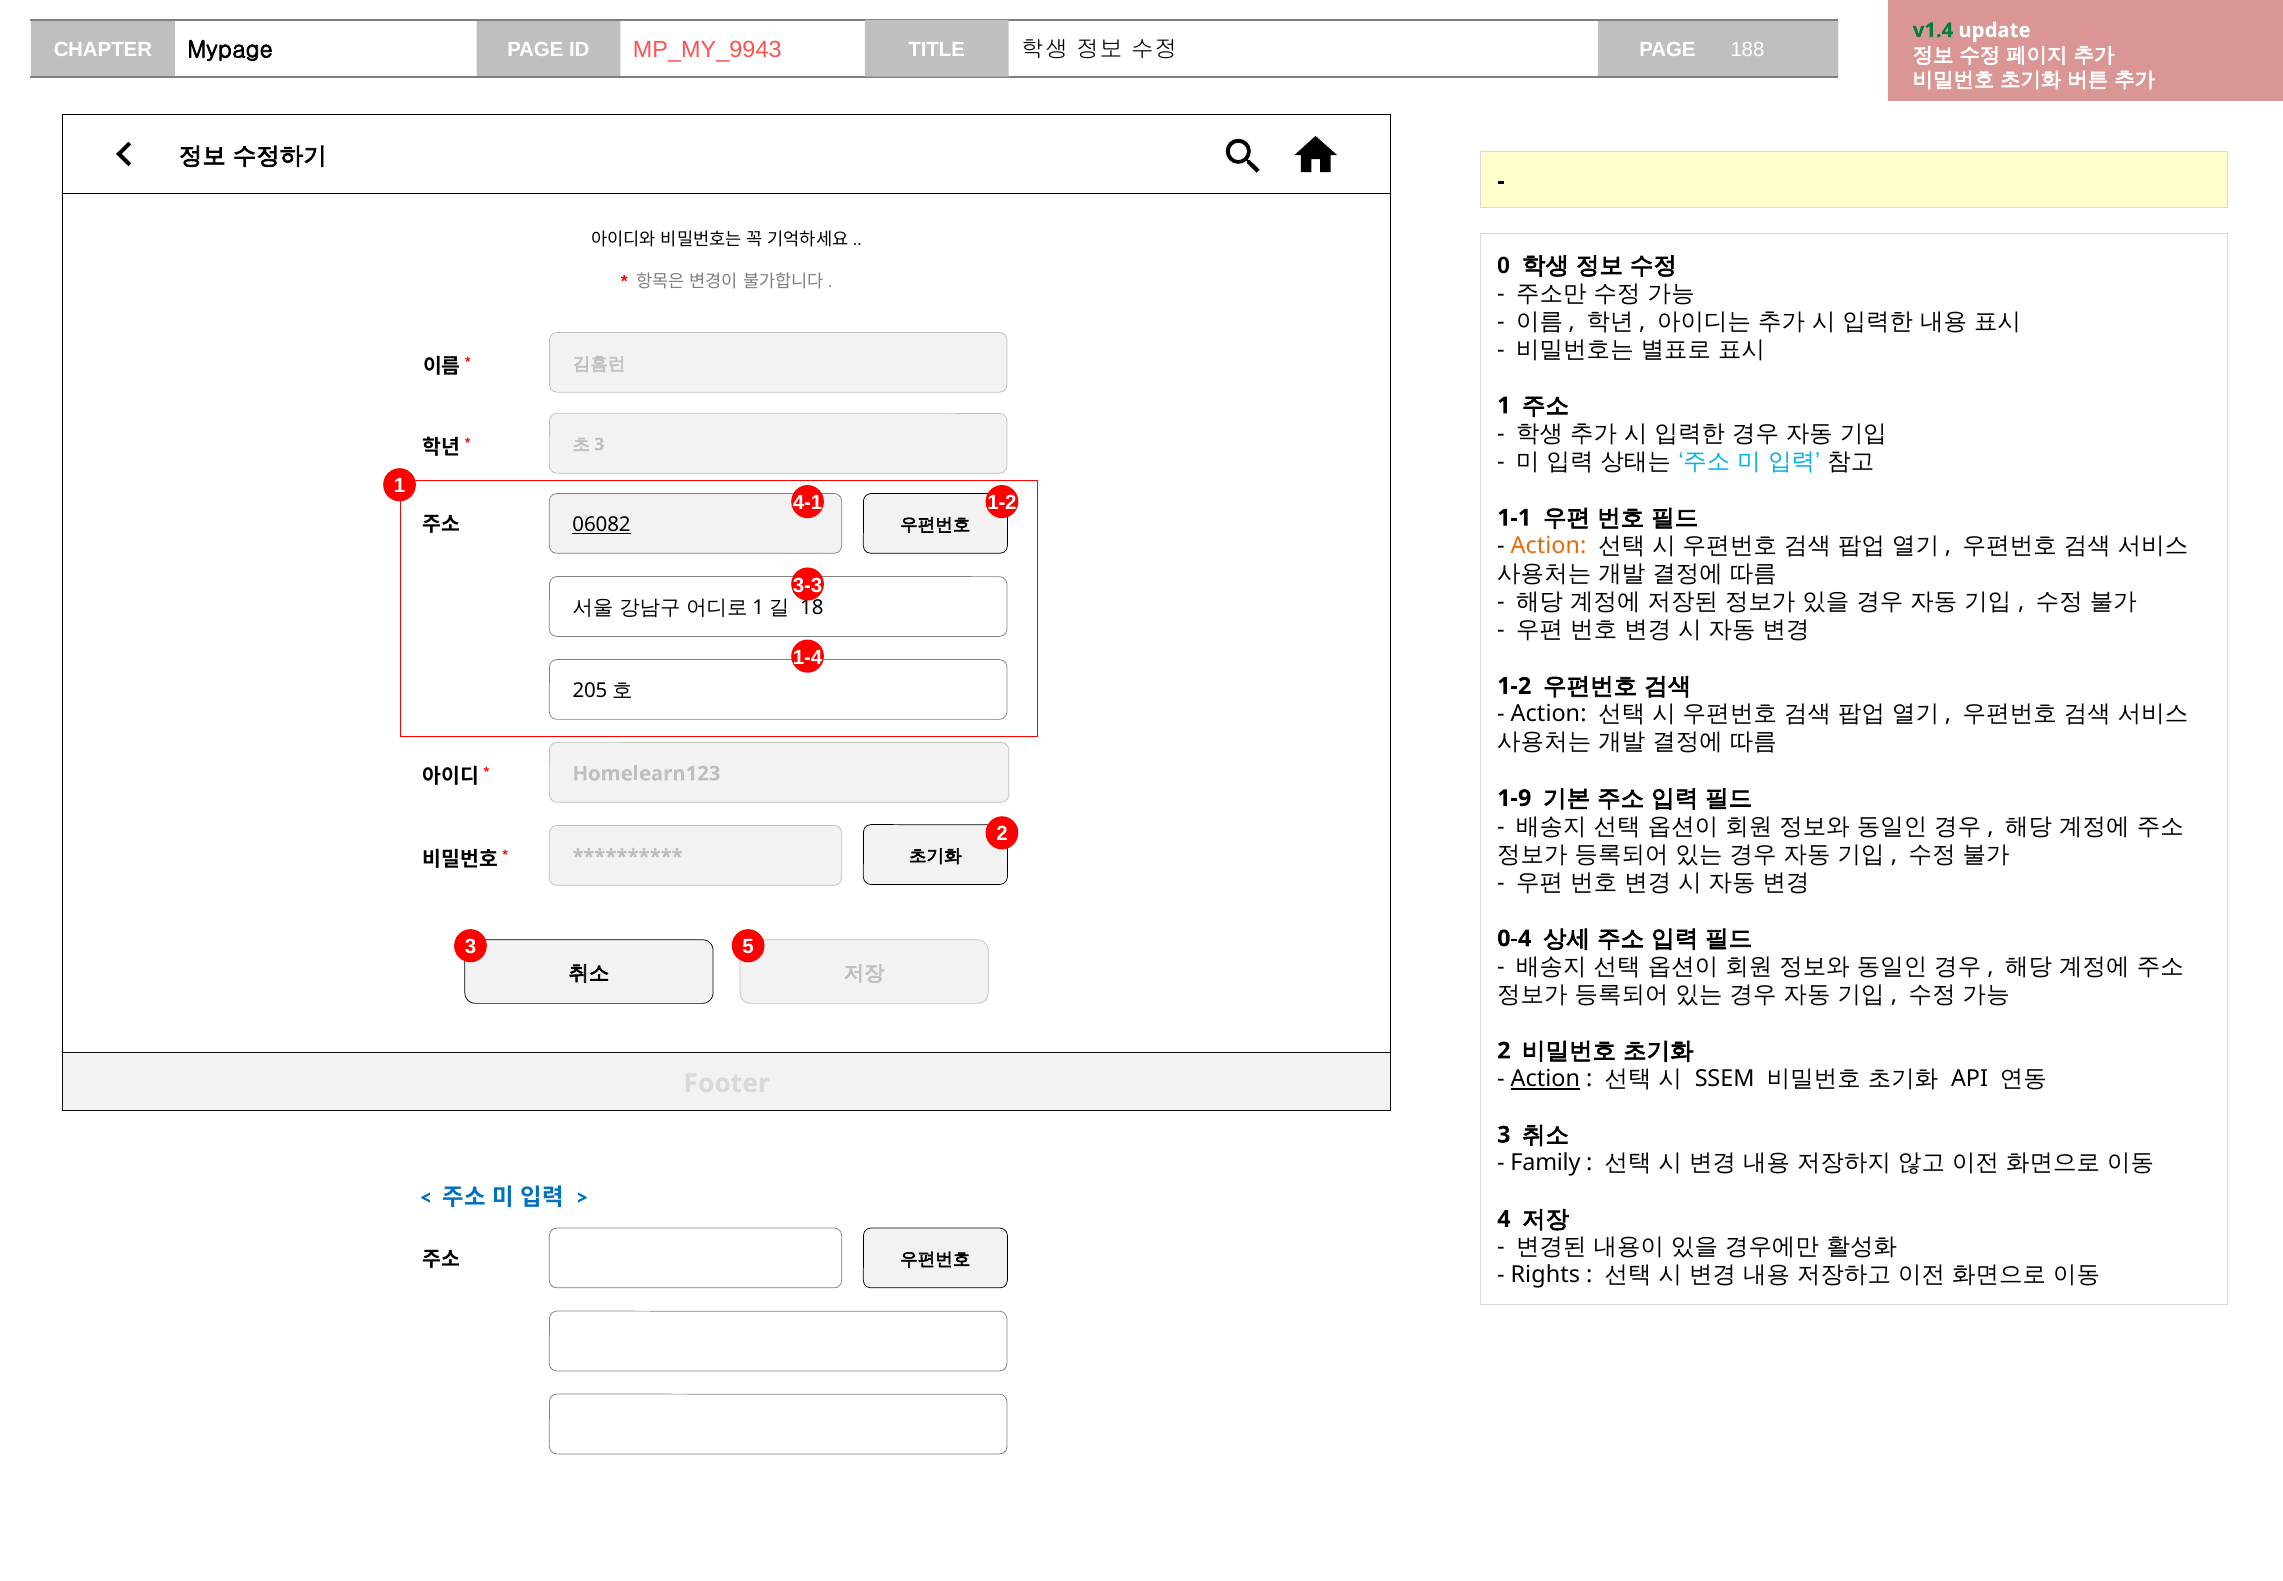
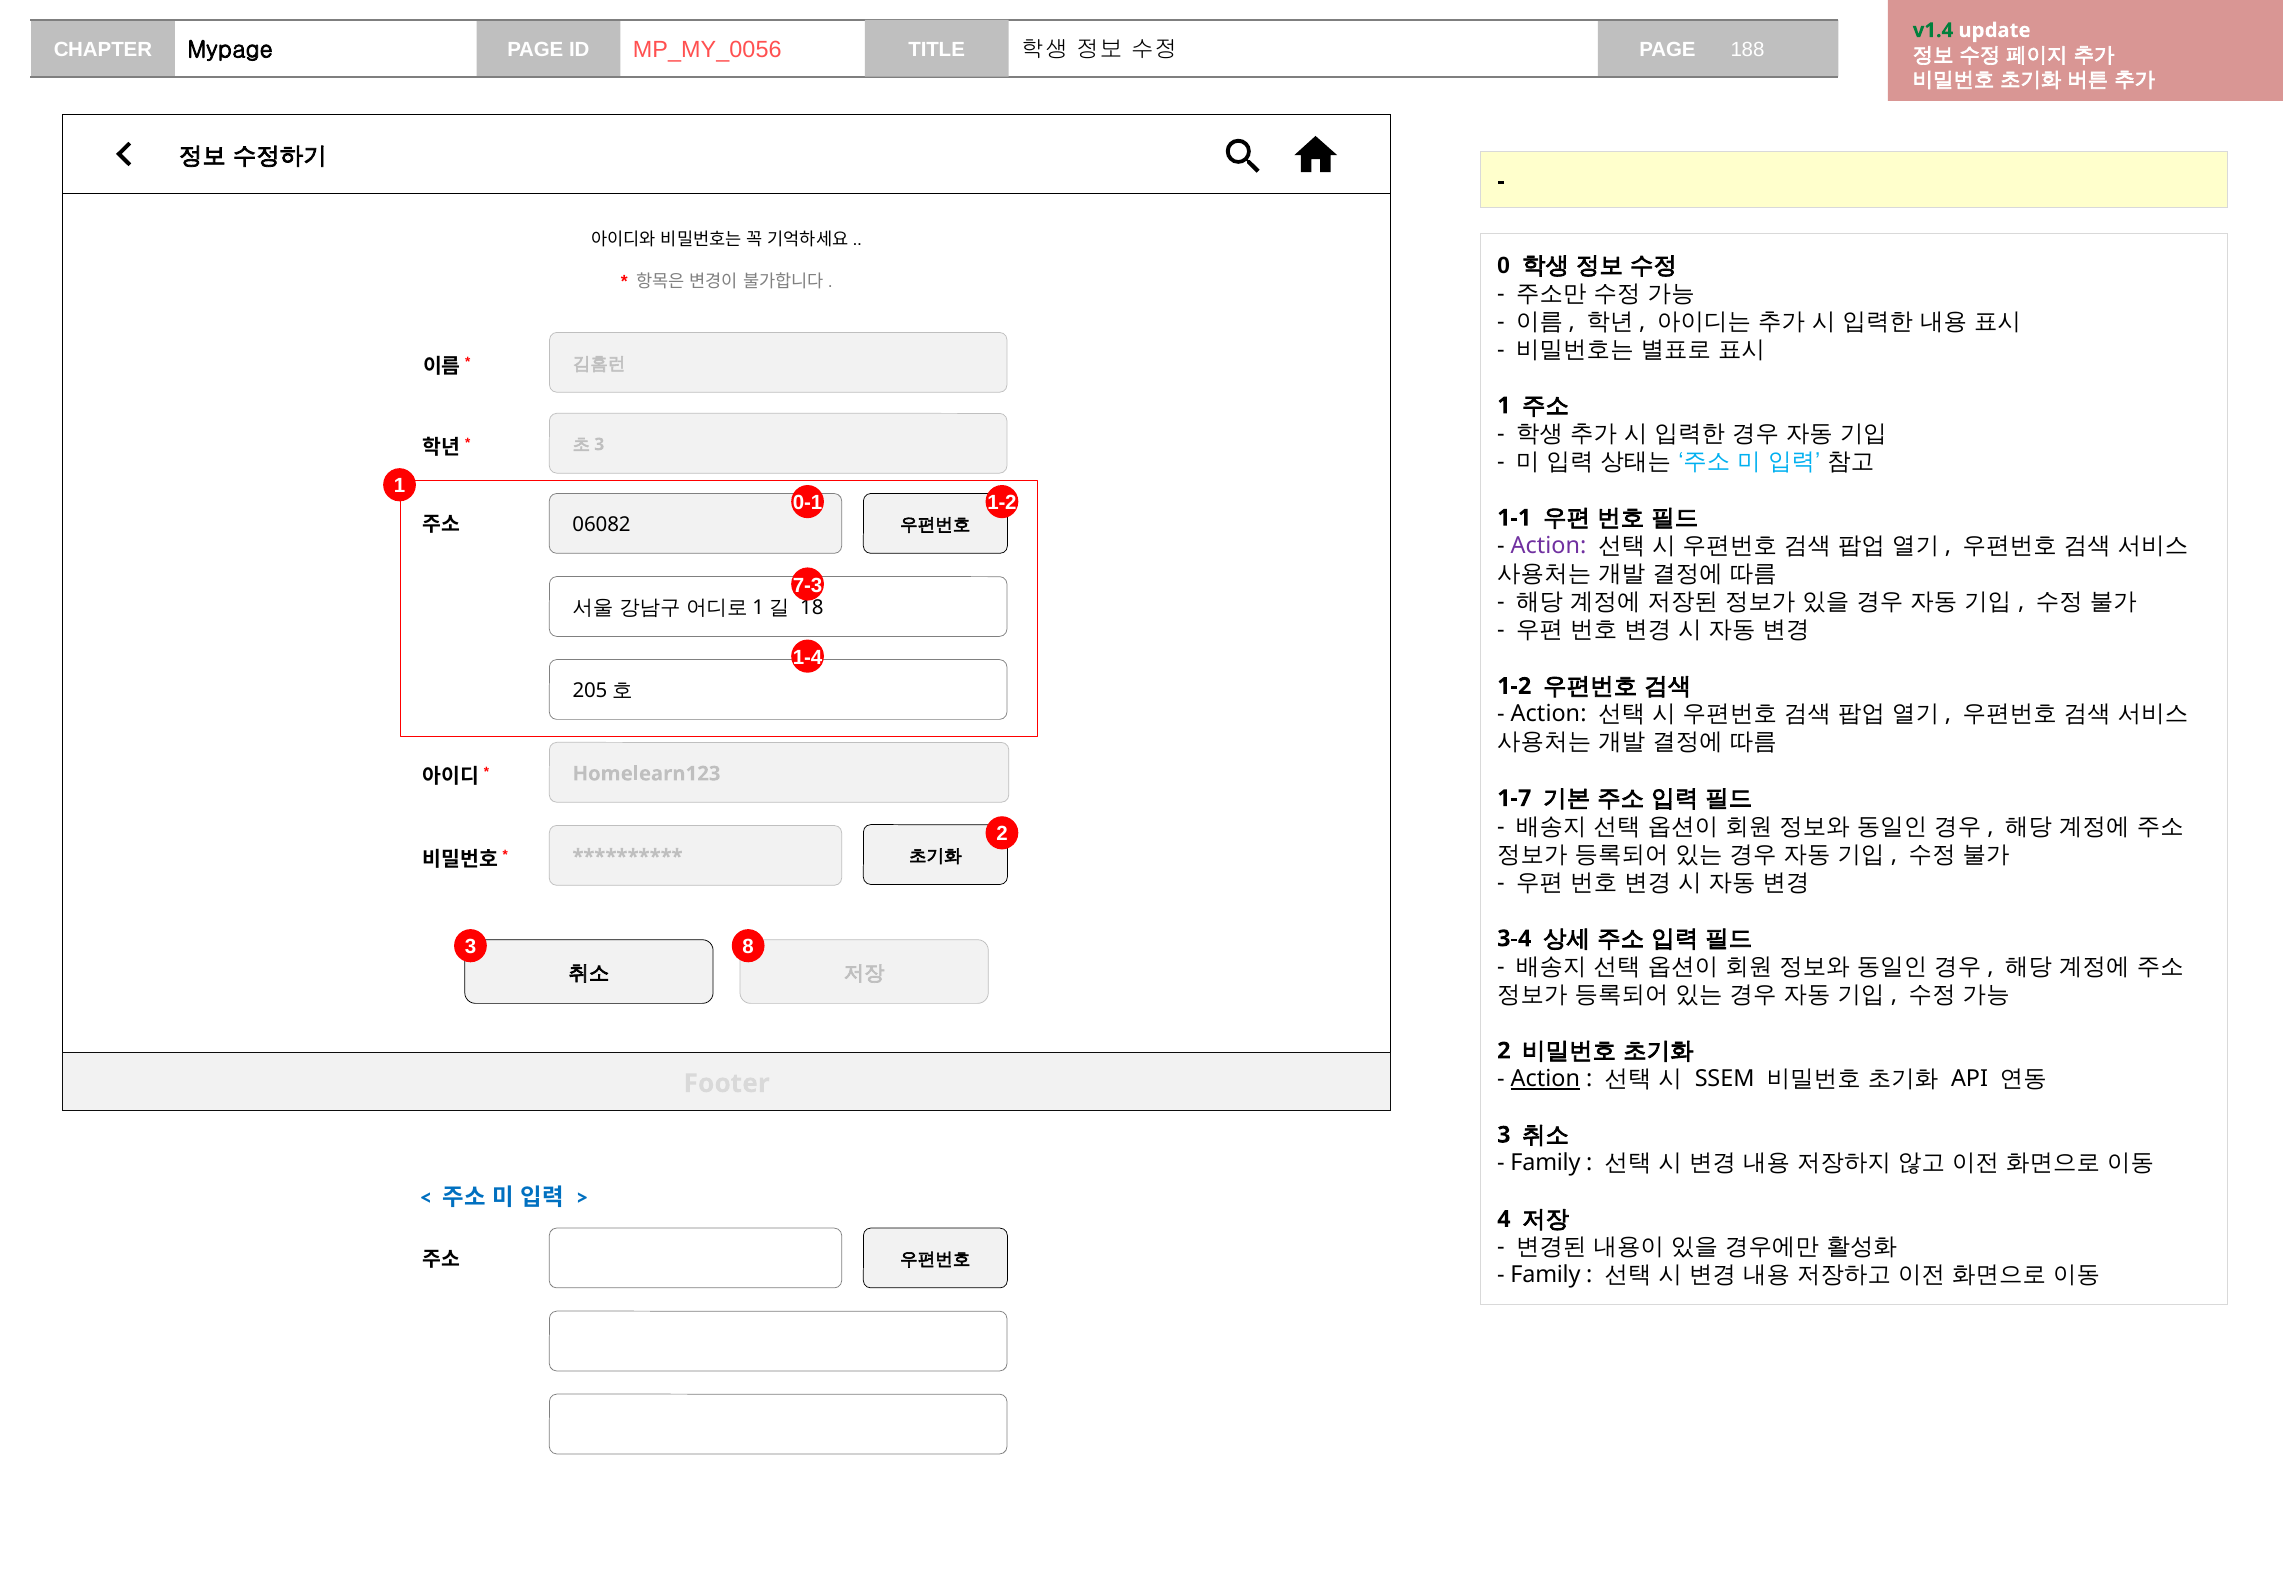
MP_MY_9943: MP_MY_9943 -> MP_MY_0056 (707, 50)
4-1: 4-1 -> 0-1 (808, 503)
06082 underline: present -> none (602, 525)
Action colour: orange -> purple (1549, 546)
3-3: 3-3 -> 7-3 (808, 585)
1-9: 1-9 -> 1-7 (1514, 798)
0-4: 0-4 -> 3-4 (1514, 938)
5: 5 -> 8 (748, 947)
Rights: Rights -> Family (1545, 1275)
